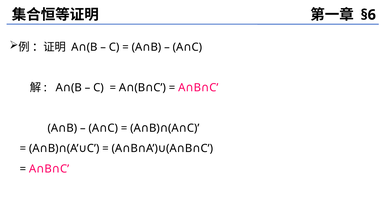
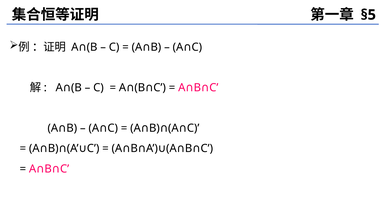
§6: §6 -> §5 (368, 15)
